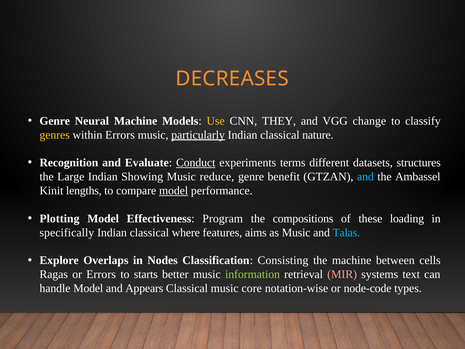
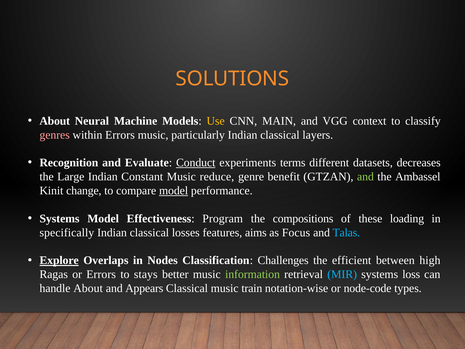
DECREASES: DECREASES -> SOLUTIONS (232, 79)
Genre: Genre -> About (55, 121)
THEY: THEY -> MAIN (279, 121)
change: change -> context (369, 121)
genres colour: yellow -> pink (55, 135)
particularly underline: present -> none (198, 135)
nature: nature -> layers (318, 135)
structures: structures -> decreases (419, 163)
Showing: Showing -> Constant (142, 177)
and colour: light blue -> light green (365, 177)
lengths: lengths -> change (84, 191)
Plotting: Plotting -> Systems (60, 218)
where: where -> losses (186, 232)
as Music: Music -> Focus (296, 232)
Explore underline: none -> present (59, 260)
Consisting: Consisting -> Challenges (283, 260)
the machine: machine -> efficient (352, 260)
cells: cells -> high (430, 260)
starts: starts -> stays (146, 274)
MIR colour: pink -> light blue (342, 274)
text: text -> loss (411, 274)
handle Model: Model -> About (88, 288)
core: core -> train (252, 288)
